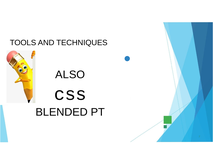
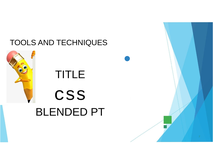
ALSO: ALSO -> TITLE (70, 75)
